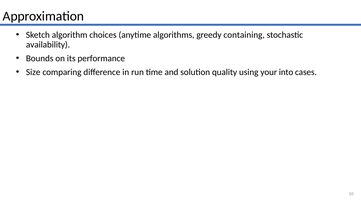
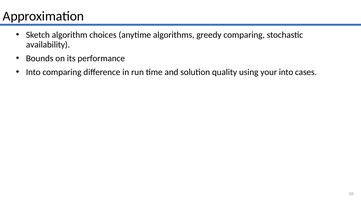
greedy containing: containing -> comparing (244, 35)
Size: Size -> Into (33, 72)
